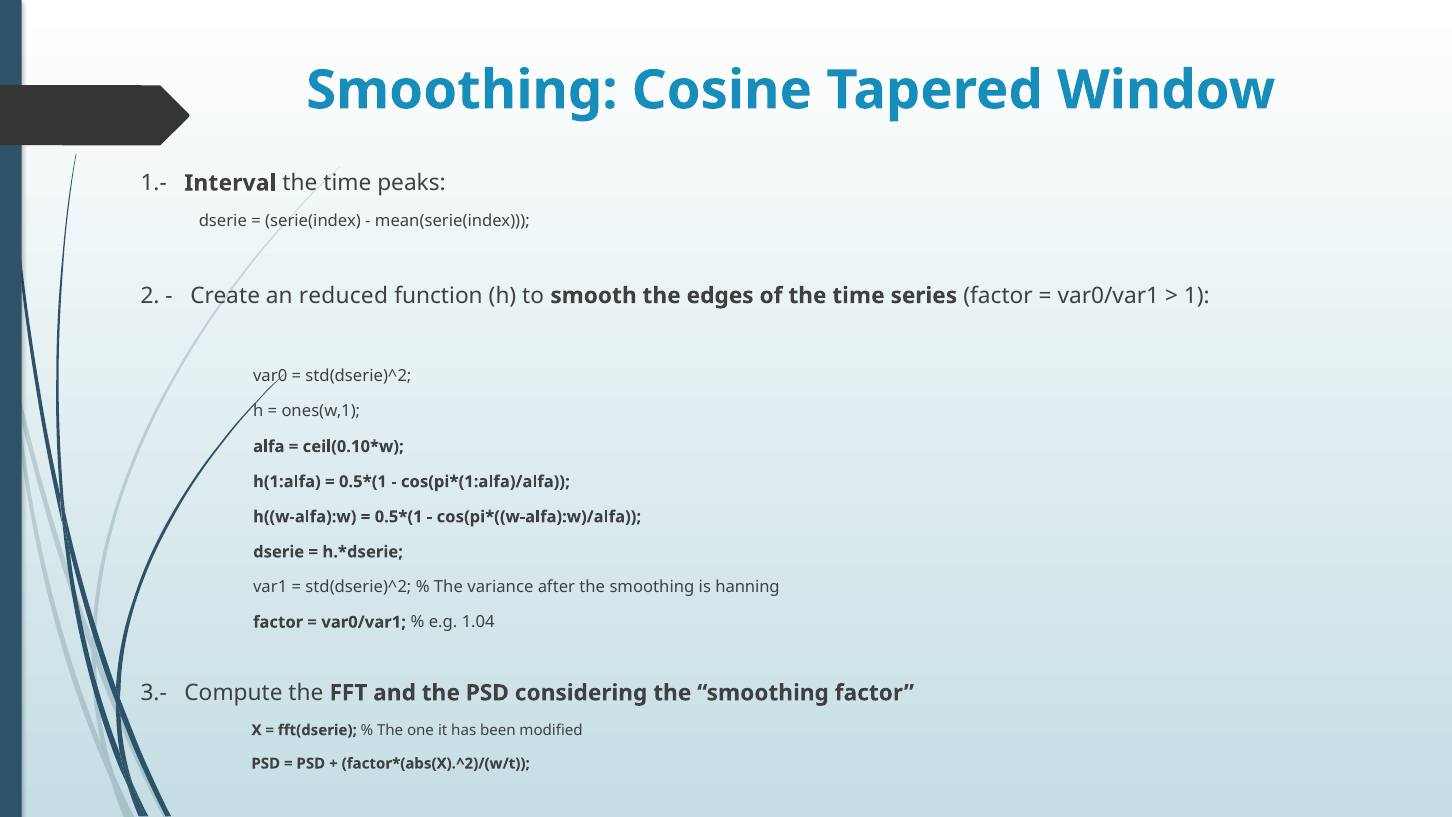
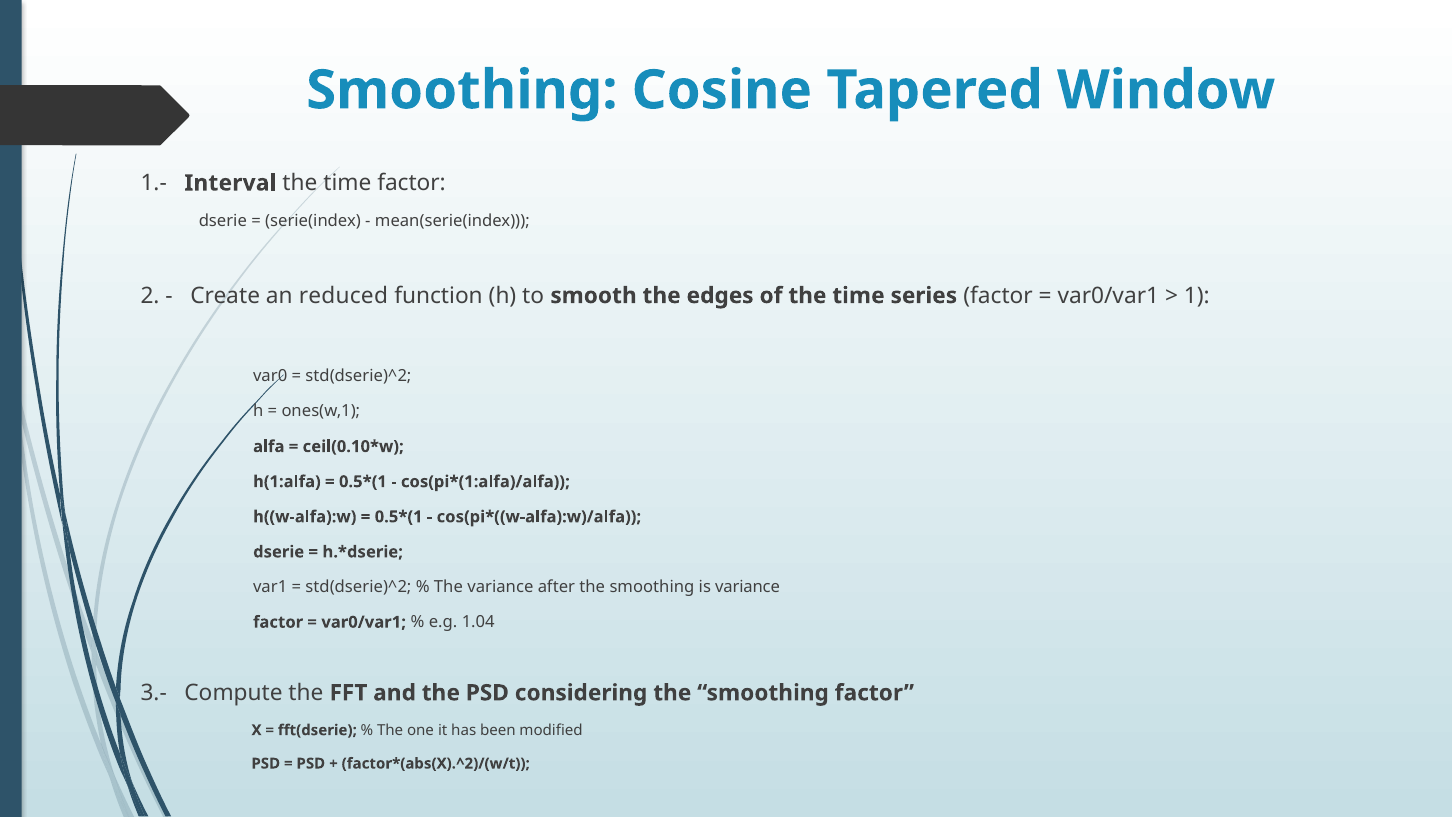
time peaks: peaks -> factor (412, 183)
is hanning: hanning -> variance (748, 587)
